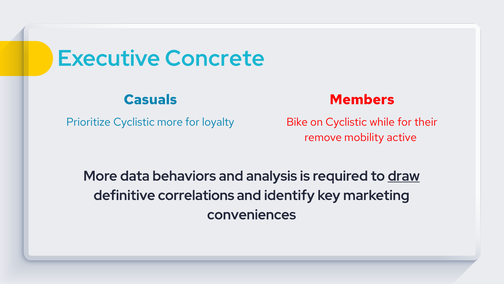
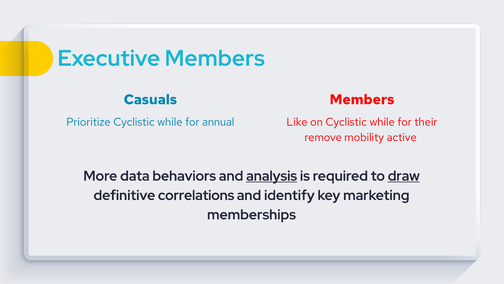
Executive Concrete: Concrete -> Members (215, 58)
Bike: Bike -> Like (297, 122)
Prioritize Cyclistic more: more -> while (170, 122)
loyalty: loyalty -> annual (218, 122)
analysis underline: none -> present (272, 176)
conveniences: conveniences -> memberships (251, 214)
